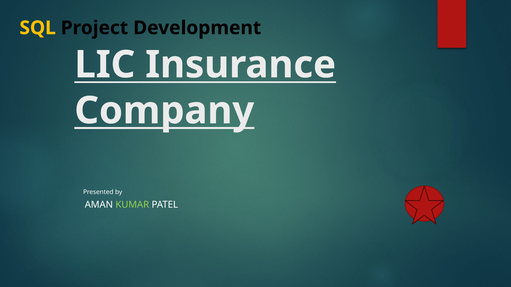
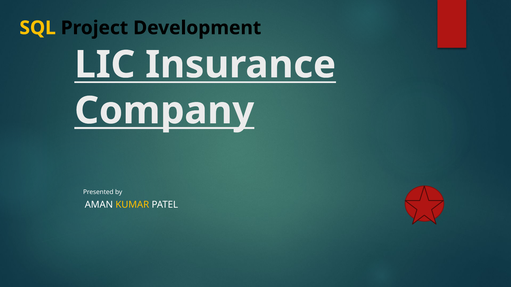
KUMAR colour: light green -> yellow (132, 205)
